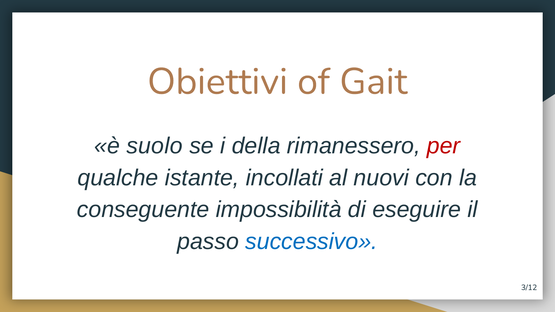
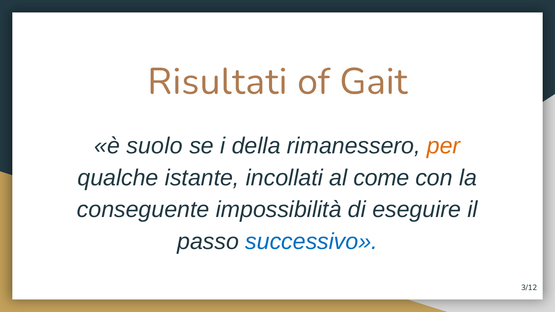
Obiettivi: Obiettivi -> Risultati (217, 82)
per colour: red -> orange (444, 146)
nuovi: nuovi -> come (381, 178)
